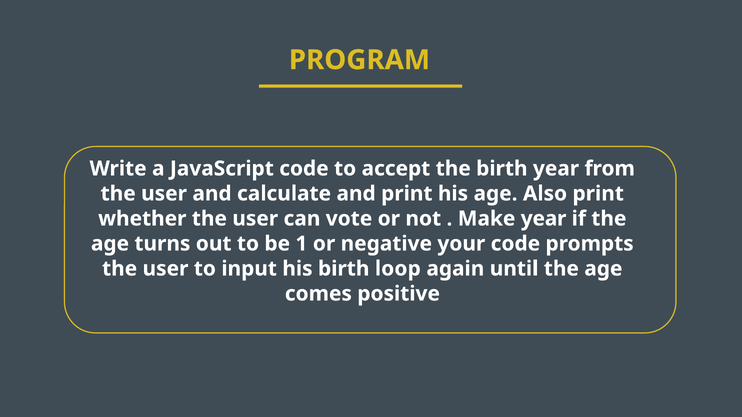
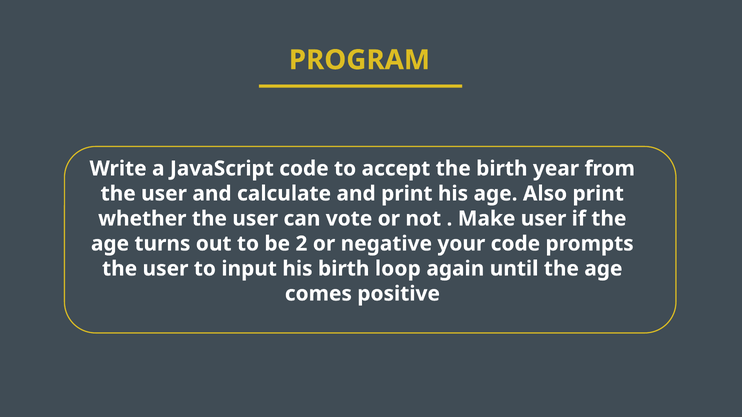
Make year: year -> user (544, 219)
1: 1 -> 2 (301, 244)
